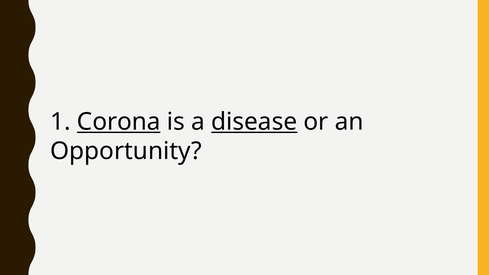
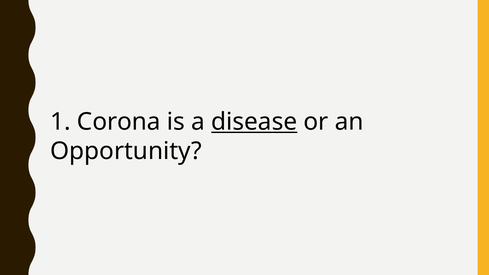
Corona underline: present -> none (119, 122)
